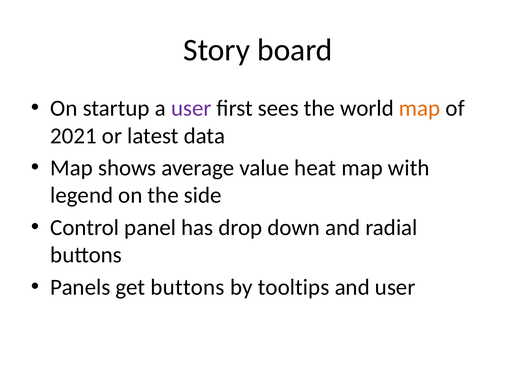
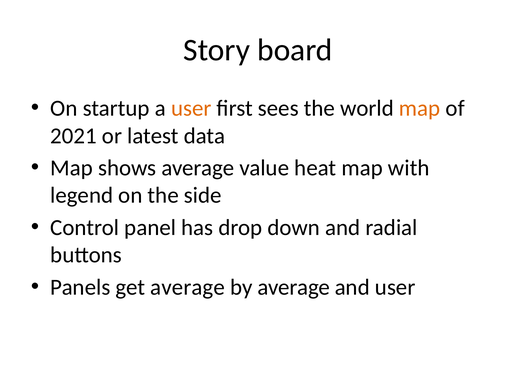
user colour: purple -> orange (191, 108)
get buttons: buttons -> average (188, 287)
by tooltips: tooltips -> average (294, 287)
